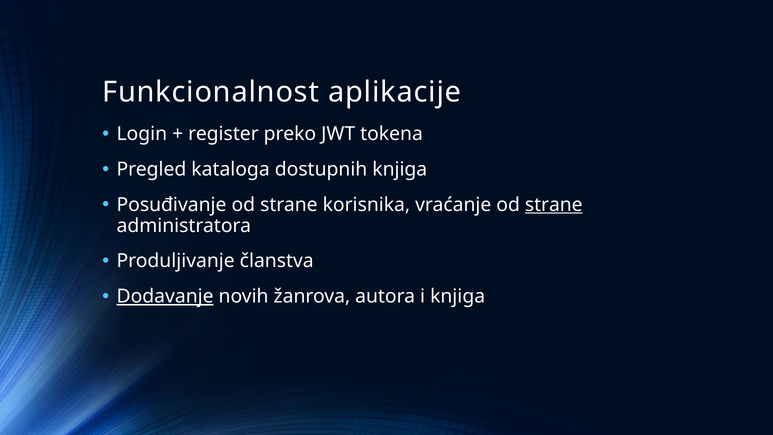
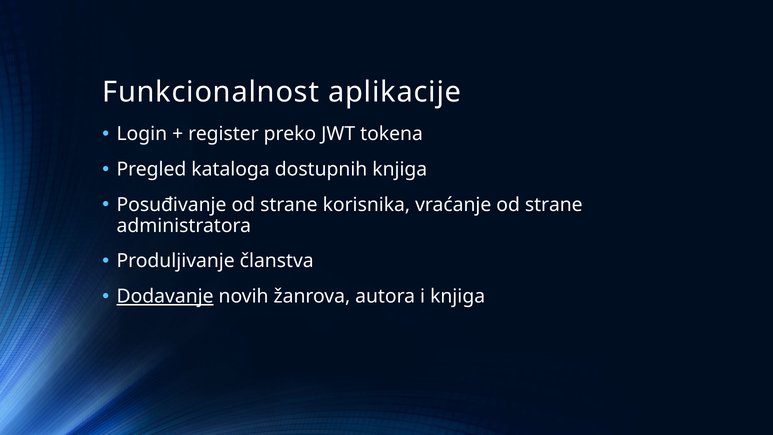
strane underline: present -> none (554, 205)
